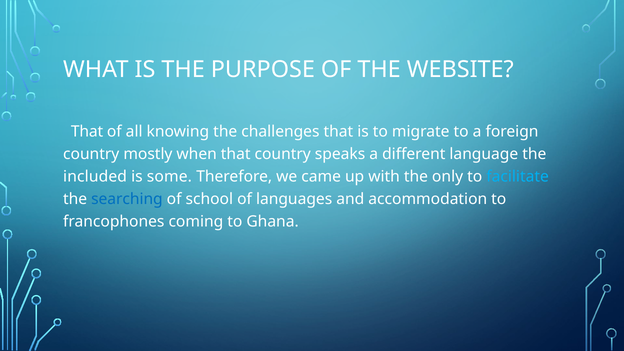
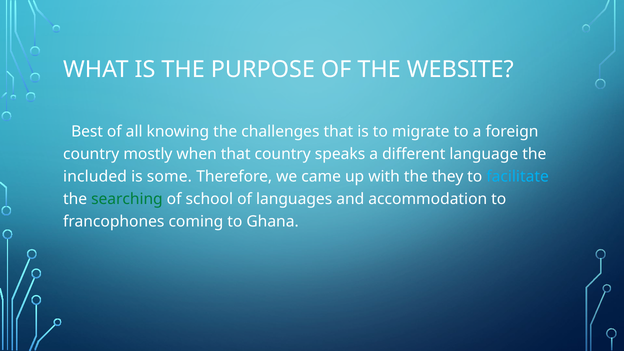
That: That -> Best (87, 132)
only: only -> they (448, 177)
searching colour: blue -> green (127, 199)
